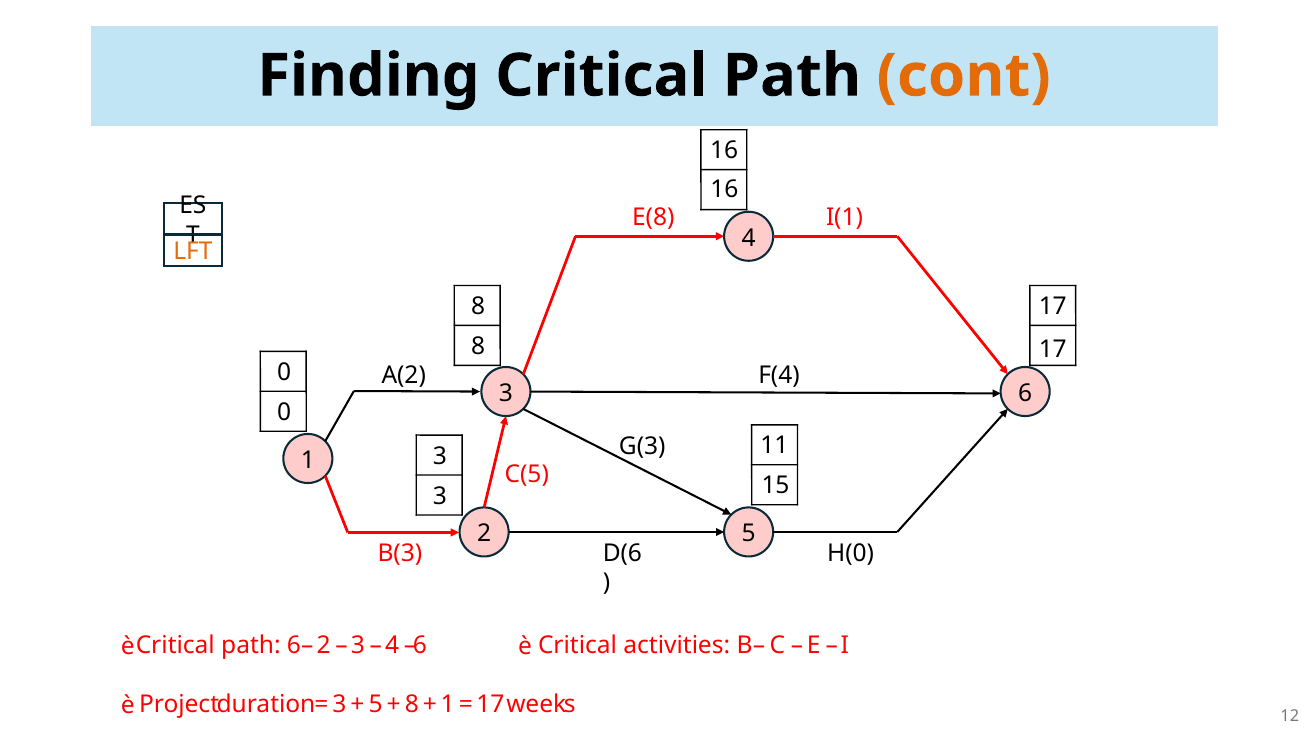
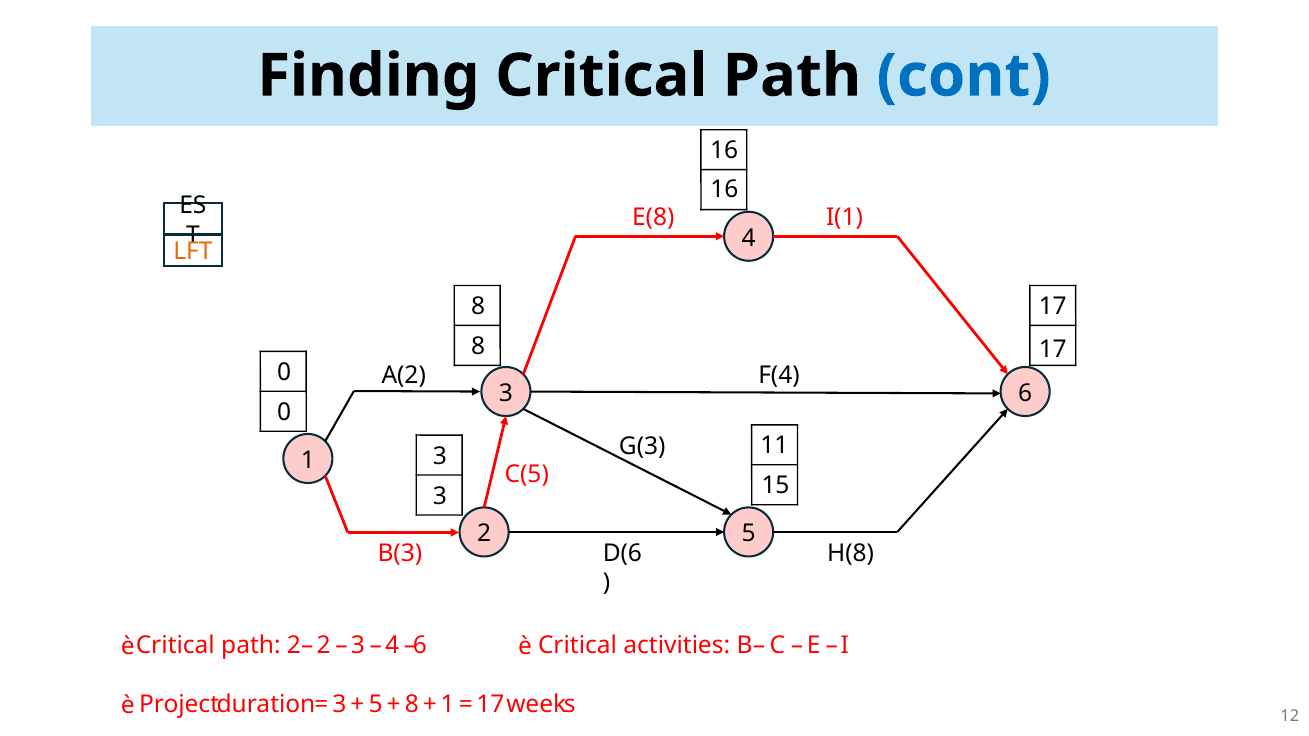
cont colour: orange -> blue (964, 76)
H(0: H(0 -> H(8 (851, 553)
path 6: 6 -> 2 (294, 645)
